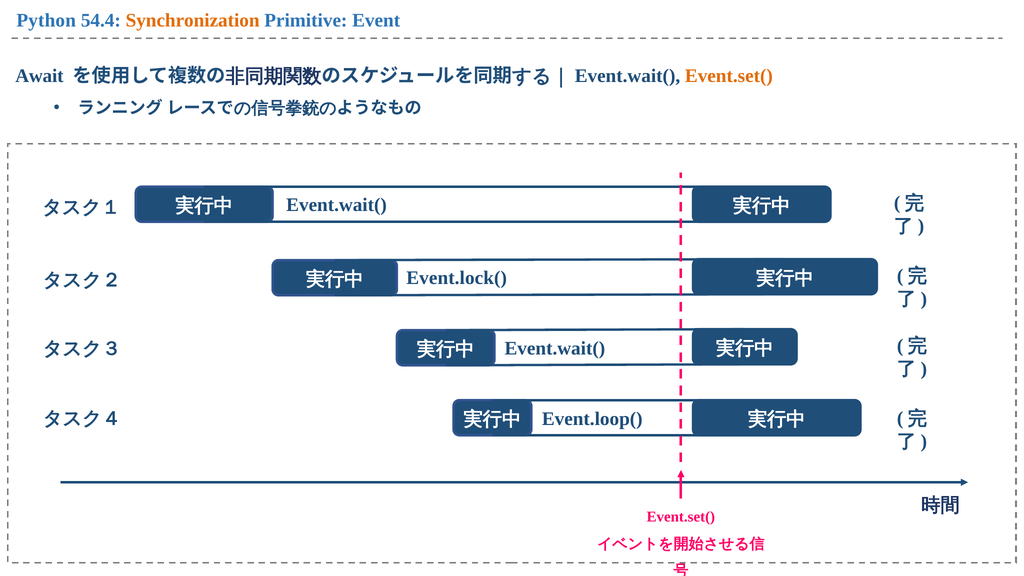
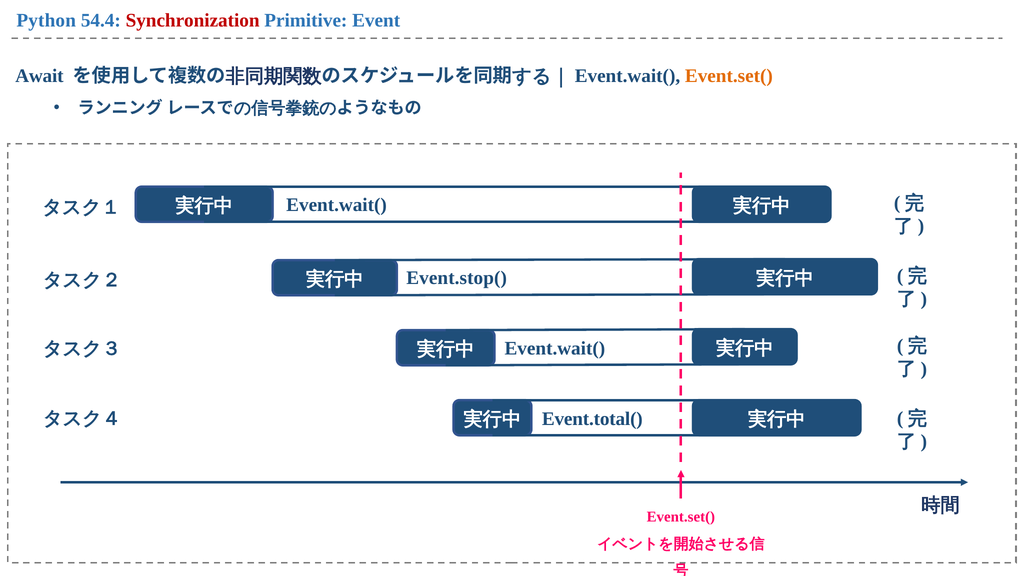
Synchronization colour: orange -> red (193, 20)
Event.lock(: Event.lock( -> Event.stop( (457, 278)
Event.loop(: Event.loop( -> Event.total( (592, 419)
